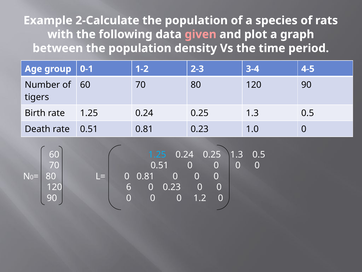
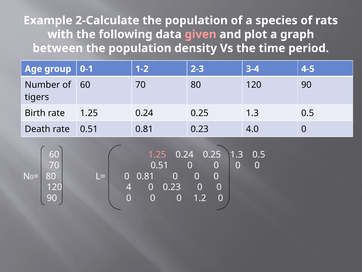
1.0: 1.0 -> 4.0 (252, 129)
1.25 colour: light blue -> pink (157, 154)
6: 6 -> 4 (129, 187)
